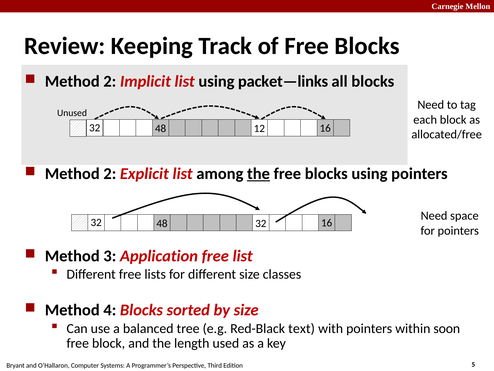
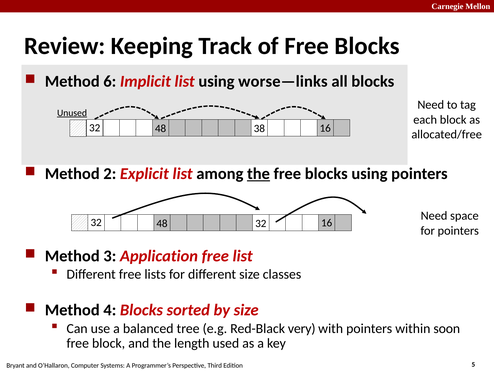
2: 2 -> 6 (110, 81)
packet—links: packet—links -> worse—links (283, 81)
Unused underline: none -> present (72, 113)
12: 12 -> 38 (259, 128)
text: text -> very (302, 328)
